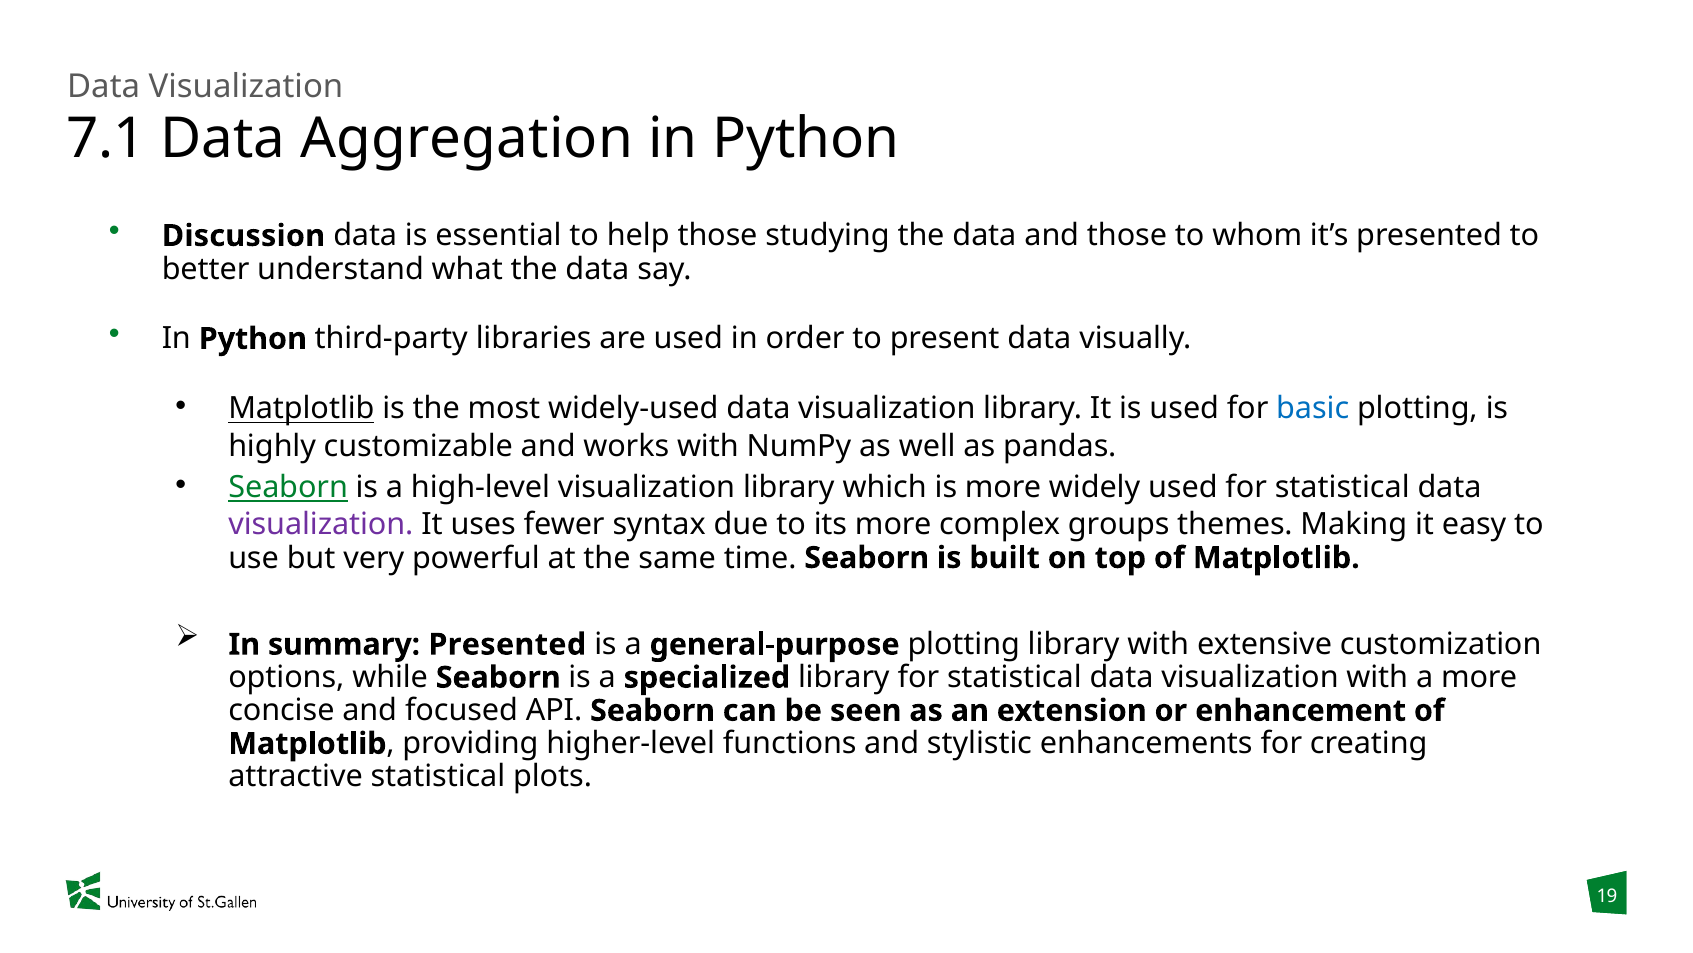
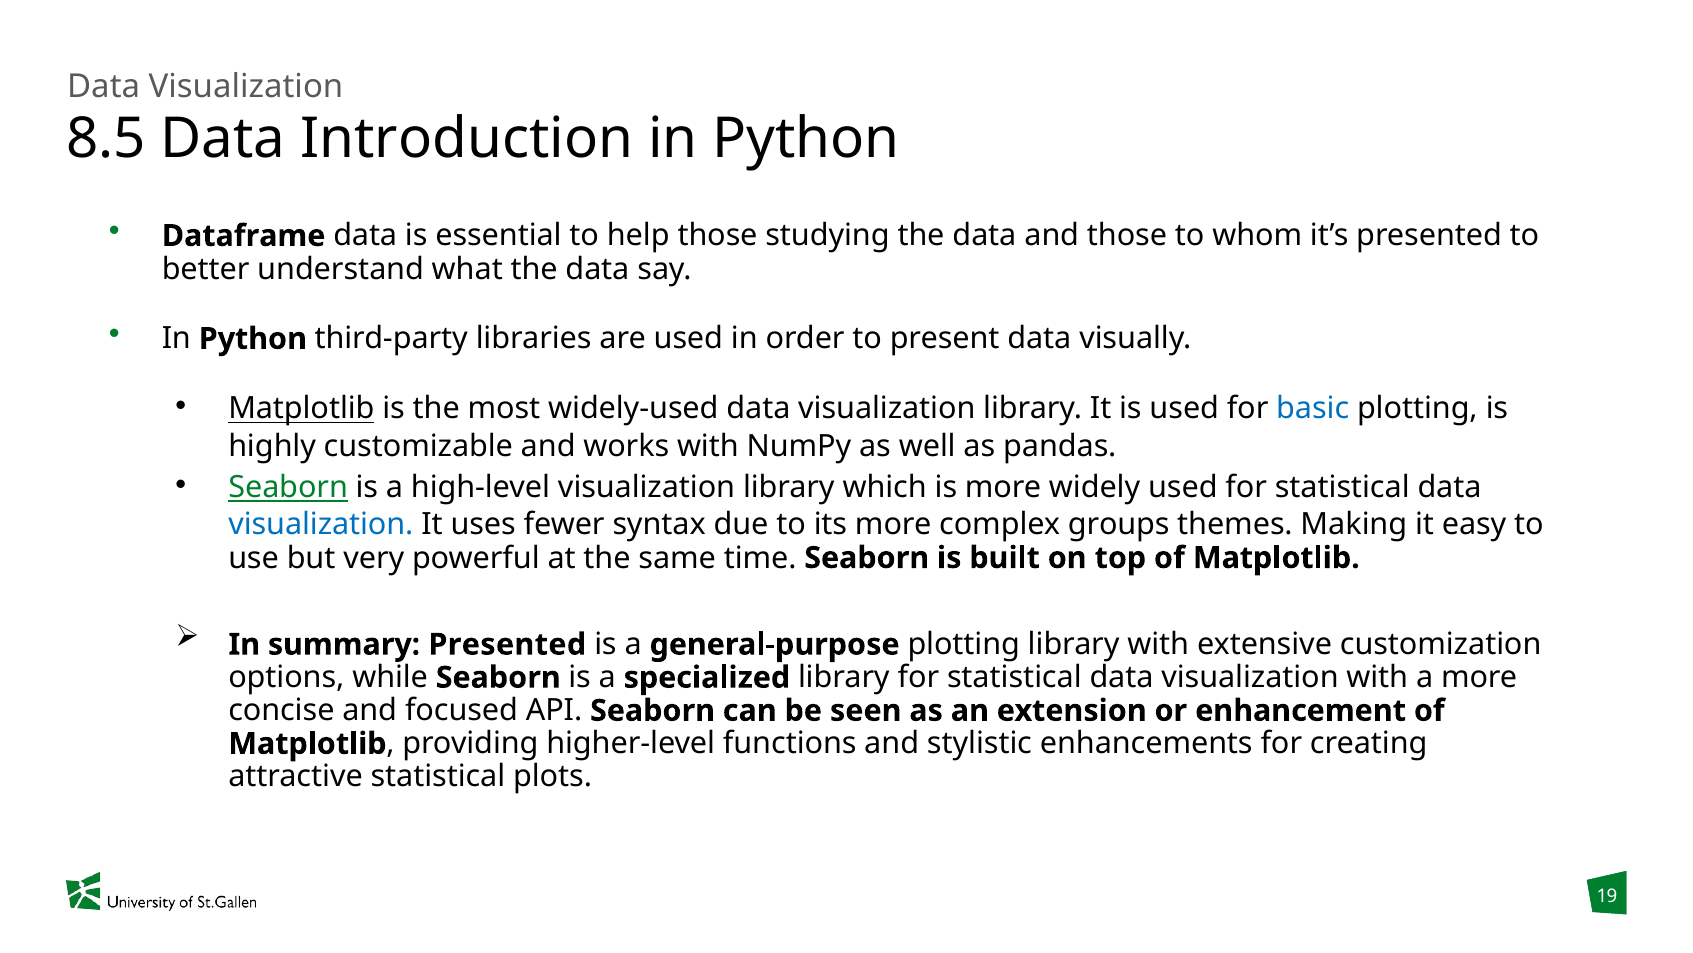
7.1: 7.1 -> 8.5 (106, 139)
Aggregation: Aggregation -> Introduction (467, 139)
Discussion: Discussion -> Dataframe (244, 236)
visualization colour: purple -> blue (321, 524)
